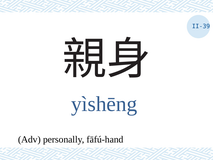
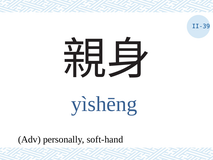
fāfú-hand: fāfú-hand -> soft-hand (105, 139)
